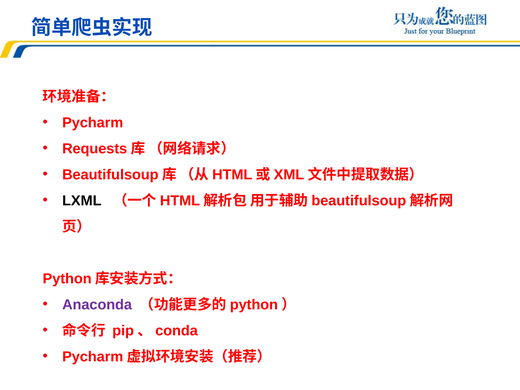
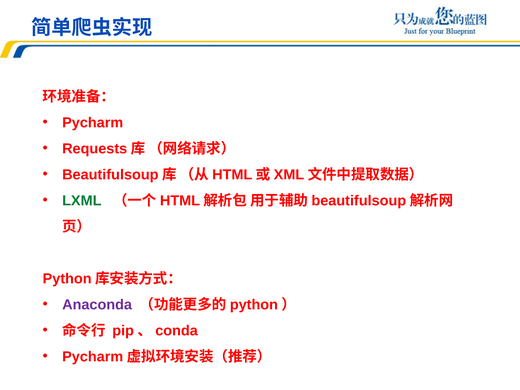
LXML colour: black -> green (82, 201)
